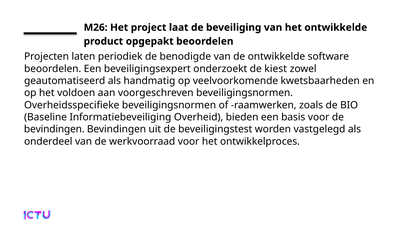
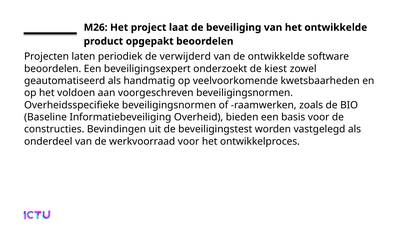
benodigde: benodigde -> verwijderd (185, 57)
bevindingen: bevindingen -> constructies (54, 129)
